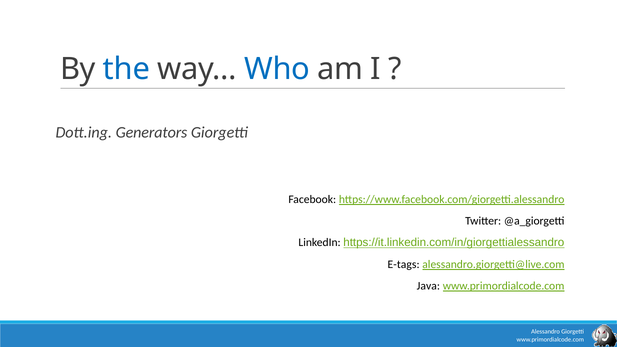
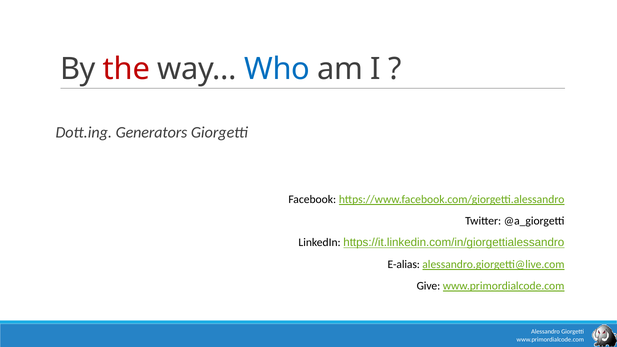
the colour: blue -> red (127, 69)
E-tags: E-tags -> E-alias (404, 264)
Java: Java -> Give (428, 286)
